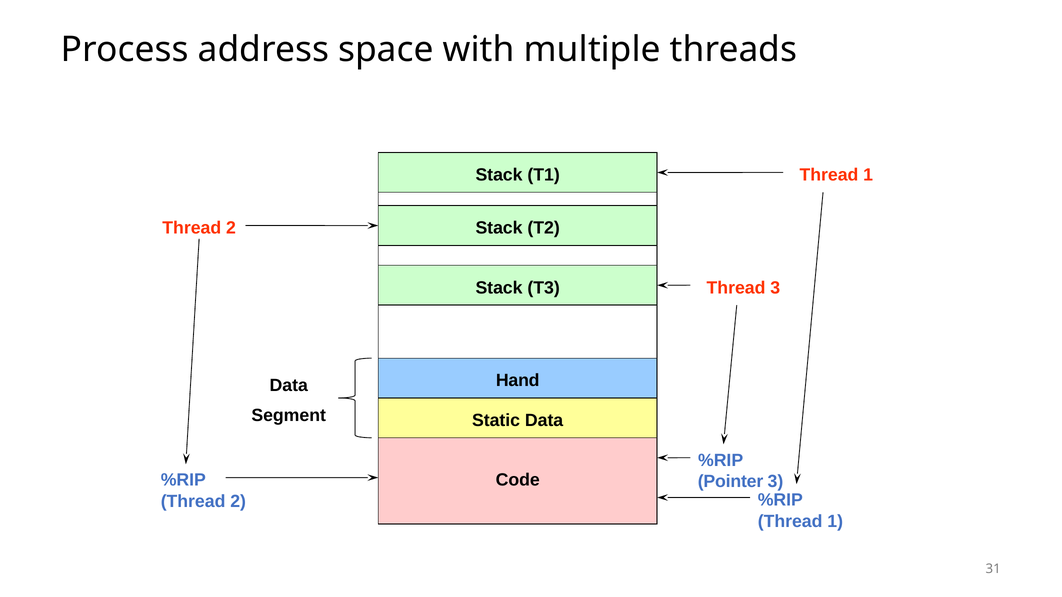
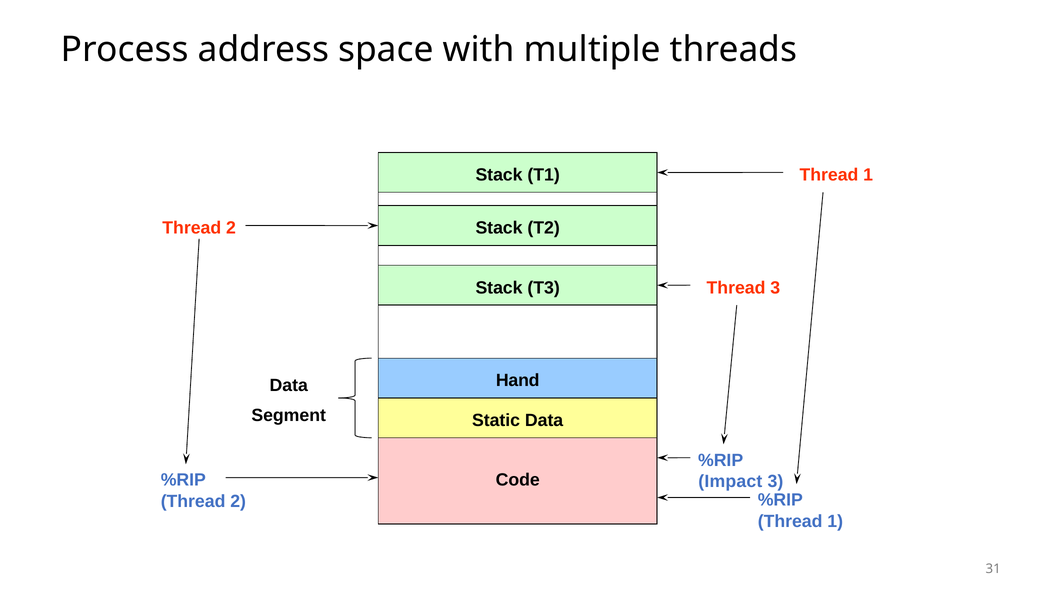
Pointer: Pointer -> Impact (730, 482)
